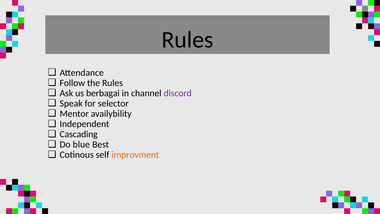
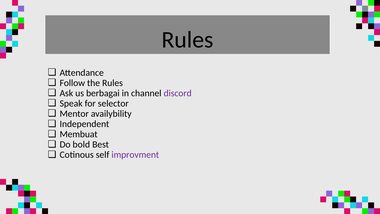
Cascading: Cascading -> Membuat (79, 134)
blue: blue -> bold (81, 144)
improvment colour: orange -> purple (135, 155)
